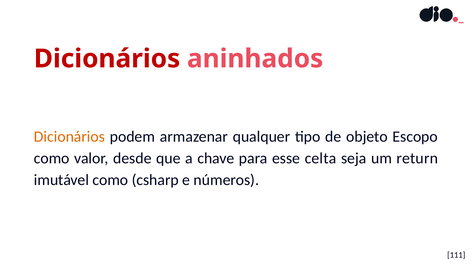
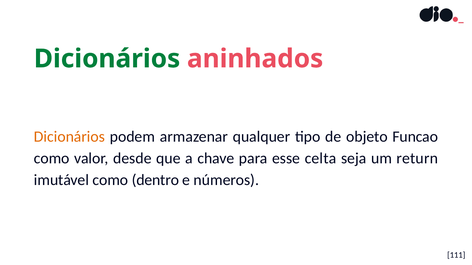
Dicionários colour: red -> green (107, 59)
Escopo: Escopo -> Funcao (415, 137)
csharp: csharp -> dentro (155, 180)
